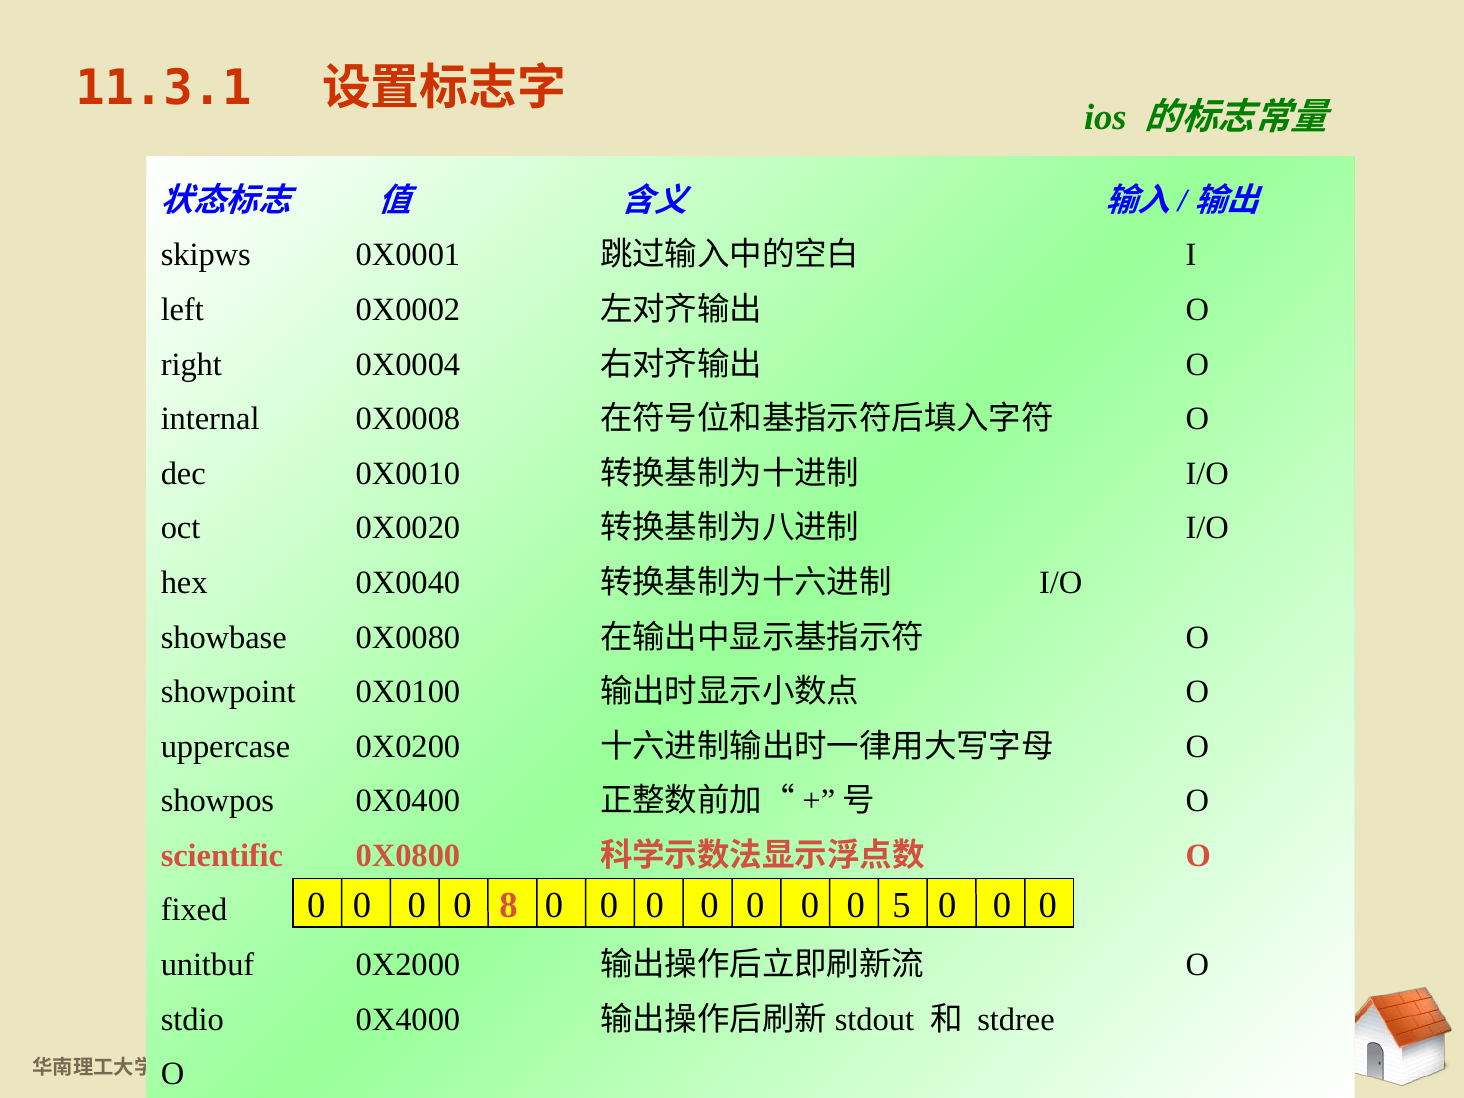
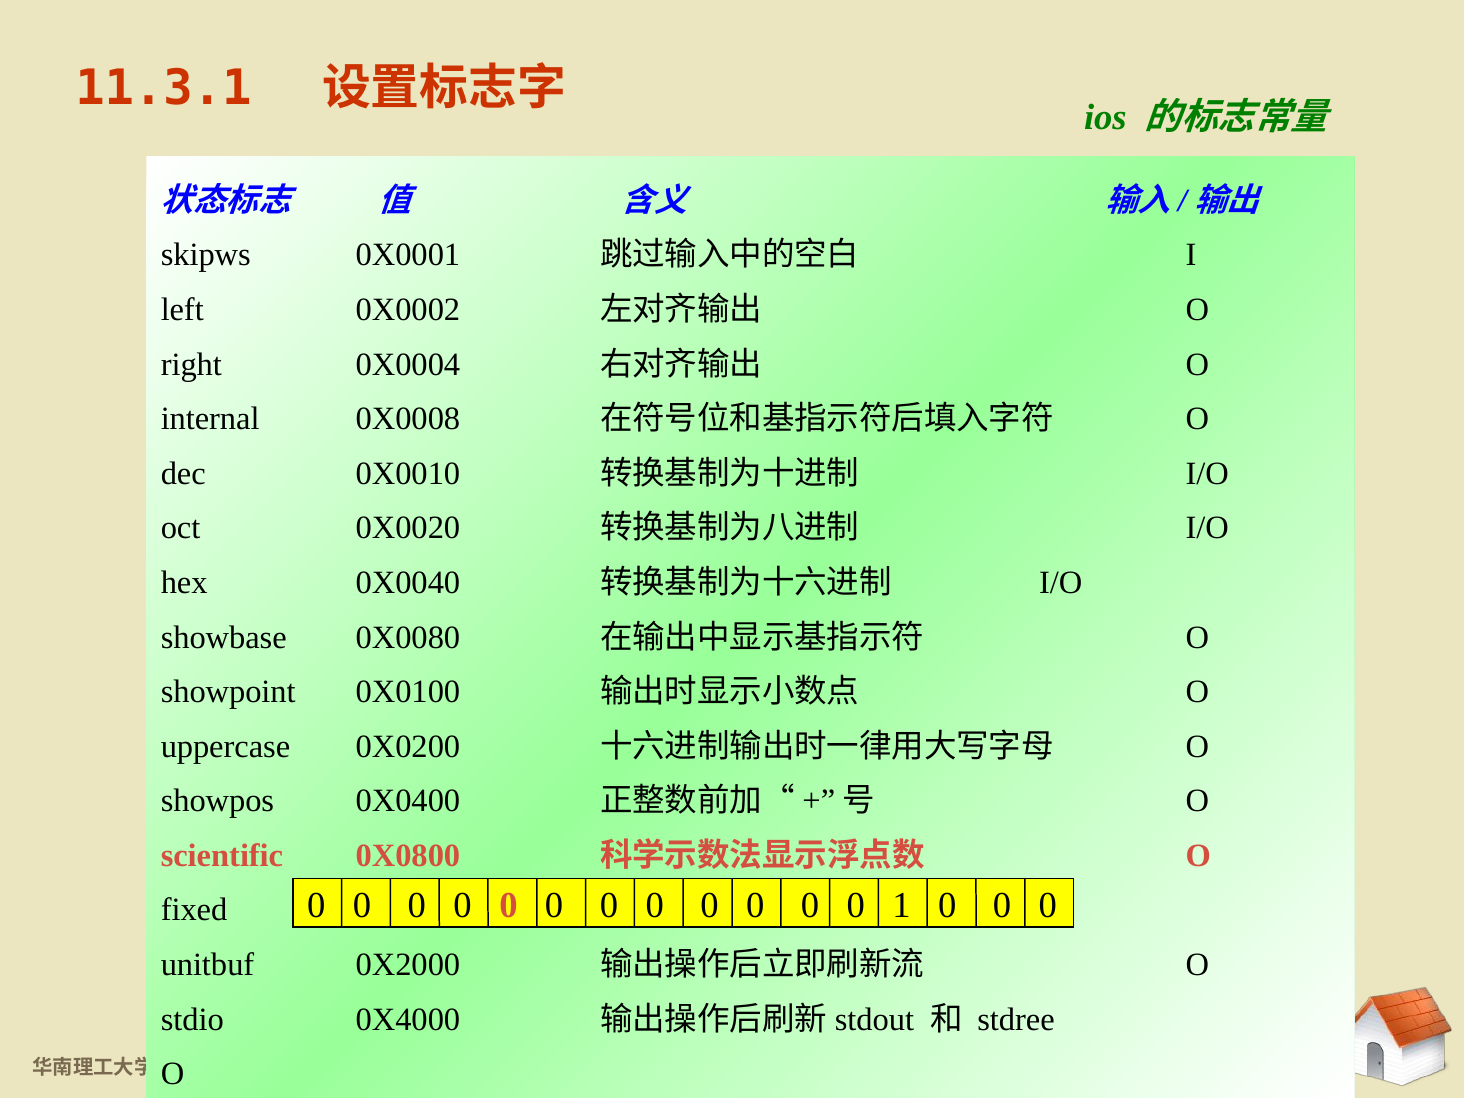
8: 8 -> 0 (508, 905)
5: 5 -> 1 (901, 905)
